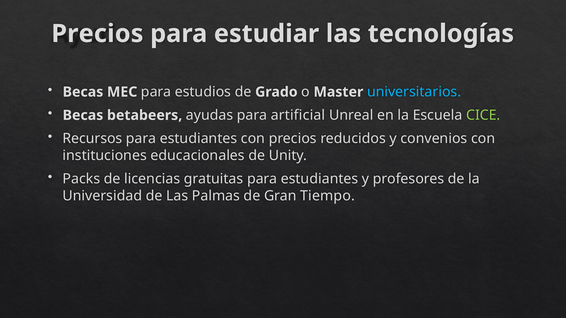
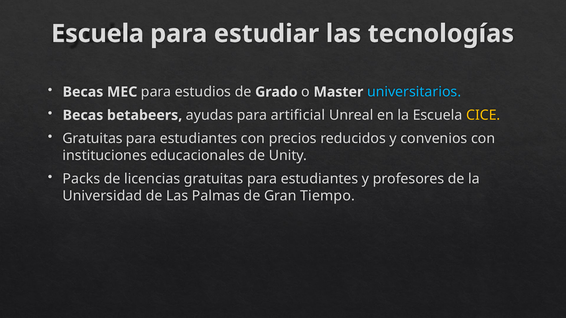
Precios: Precios -> Escuela (98, 34)
CICE colour: light green -> yellow (483, 115)
Recursos: Recursos -> Gratuitas (93, 139)
